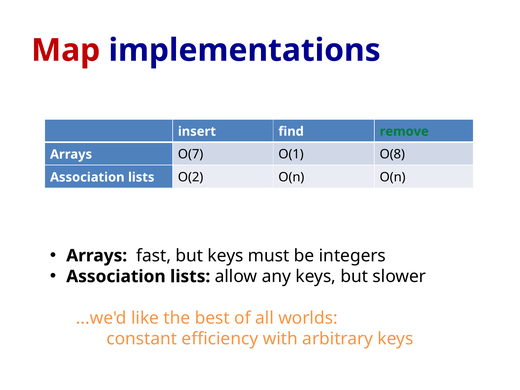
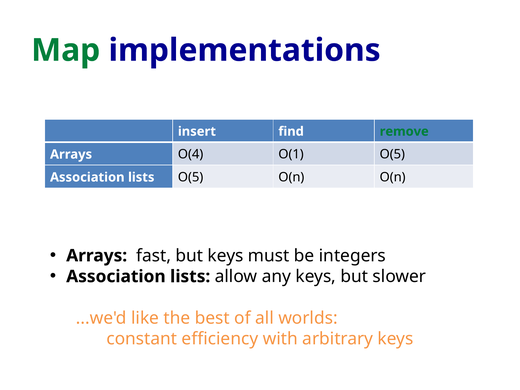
Map colour: red -> green (66, 50)
O(7: O(7 -> O(4 (191, 154)
O(1 O(8: O(8 -> O(5 (392, 154)
lists O(2: O(2 -> O(5 (191, 177)
